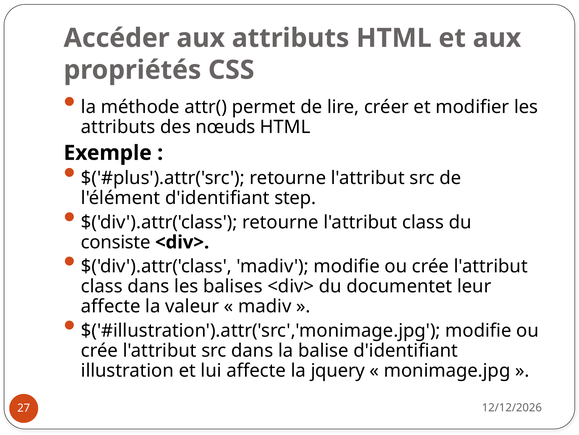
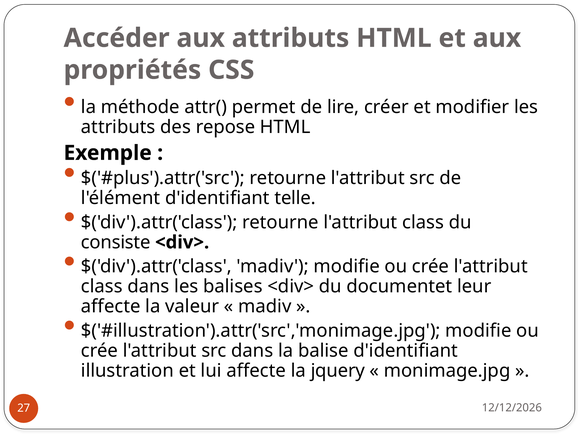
nœuds: nœuds -> repose (225, 127)
step: step -> telle (295, 198)
